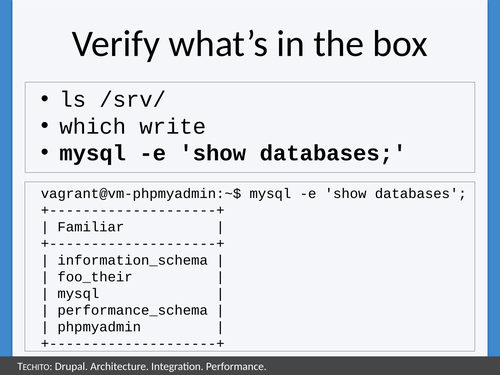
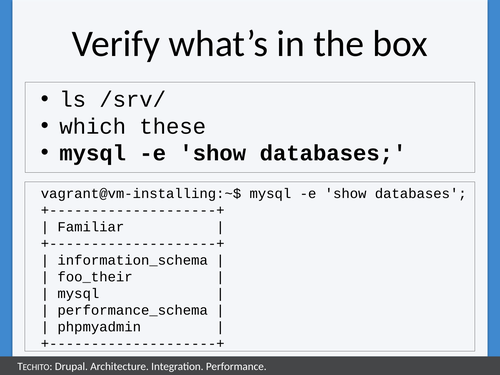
write: write -> these (173, 126)
vagrant@vm-phpmyadmin:~$: vagrant@vm-phpmyadmin:~$ -> vagrant@vm-installing:~$ (141, 193)
